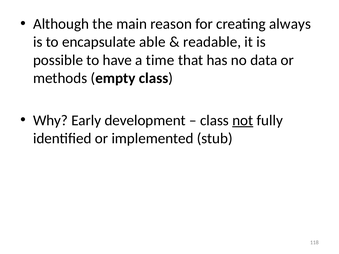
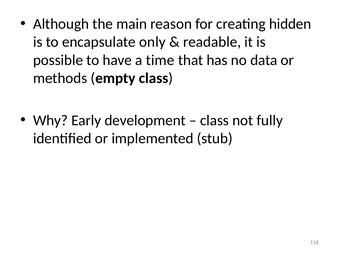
always: always -> hidden (290, 24)
able: able -> only (152, 42)
not underline: present -> none (243, 120)
